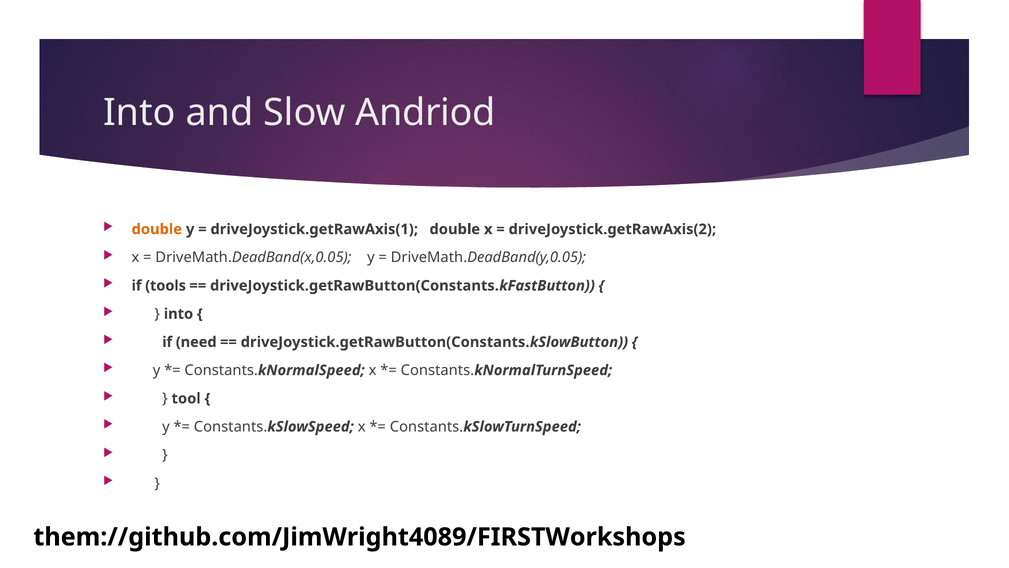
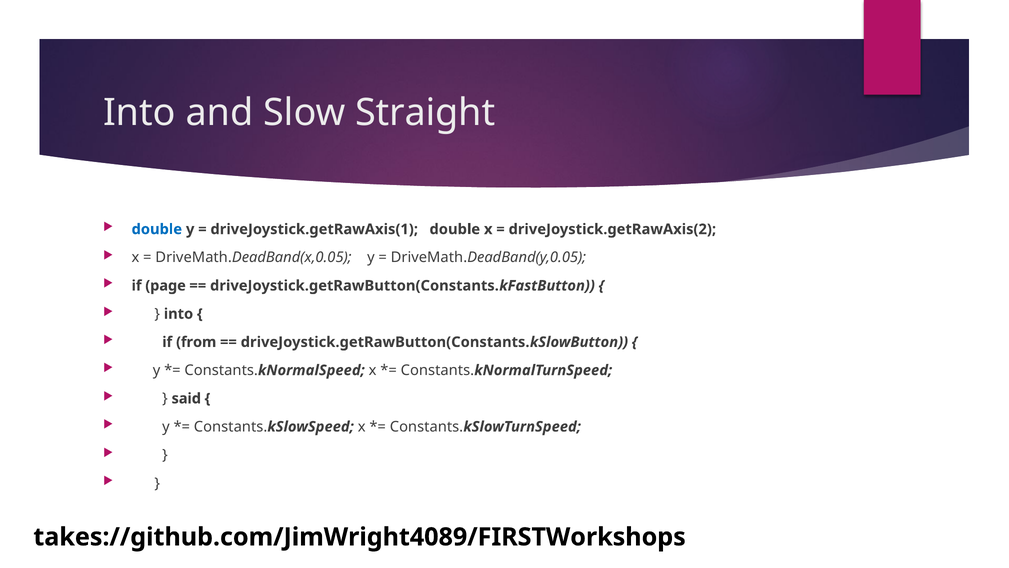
Andriod: Andriod -> Straight (425, 112)
double colour: orange -> blue (157, 229)
tools: tools -> page (166, 285)
need: need -> from (196, 342)
tool: tool -> said (186, 398)
them://github.com/JimWright4089/FIRSTWorkshops: them://github.com/JimWright4089/FIRSTWorkshops -> takes://github.com/JimWright4089/FIRSTWorkshops (360, 537)
